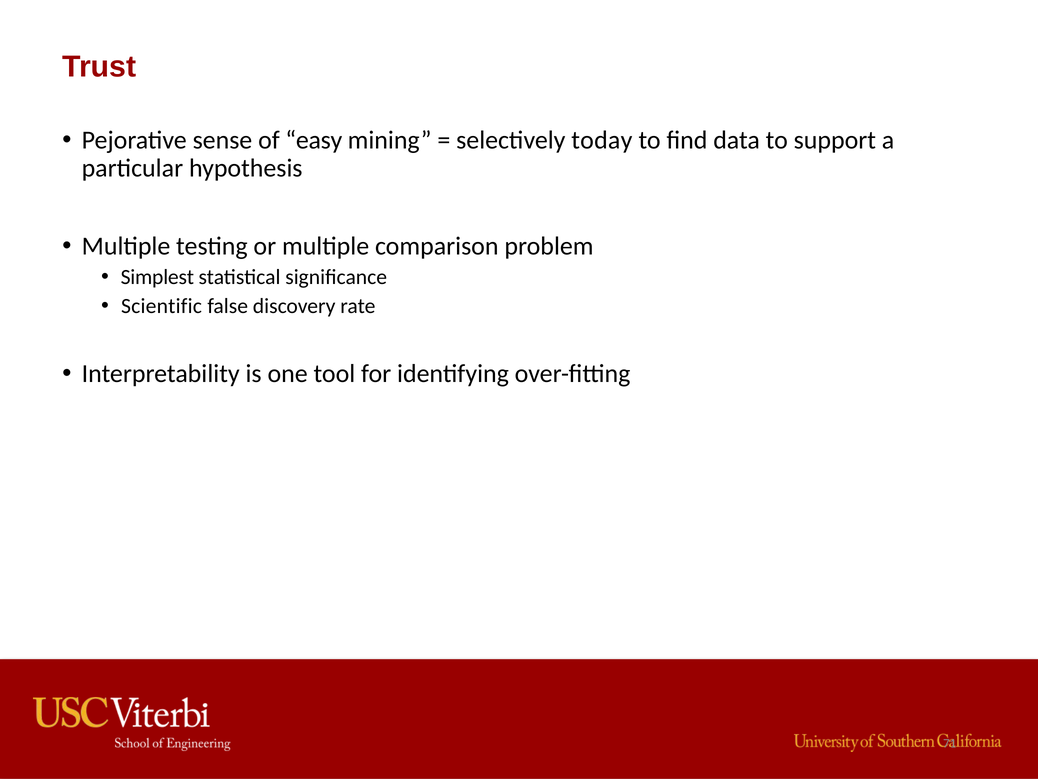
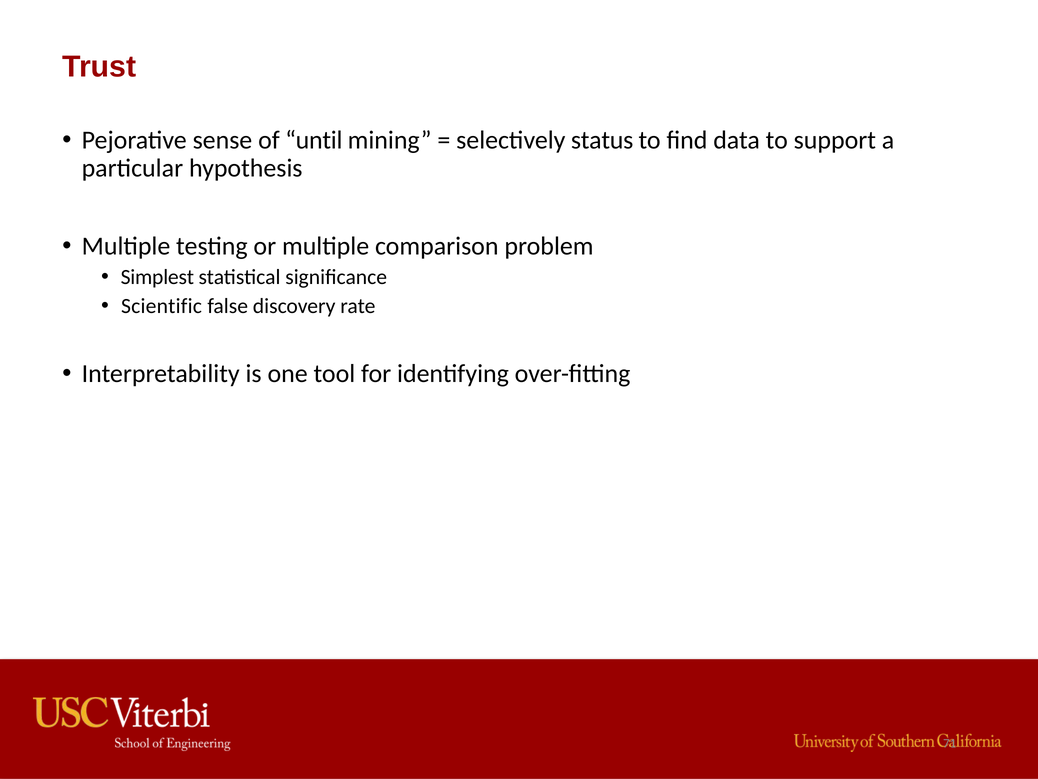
easy: easy -> until (314, 140)
today: today -> status (602, 140)
